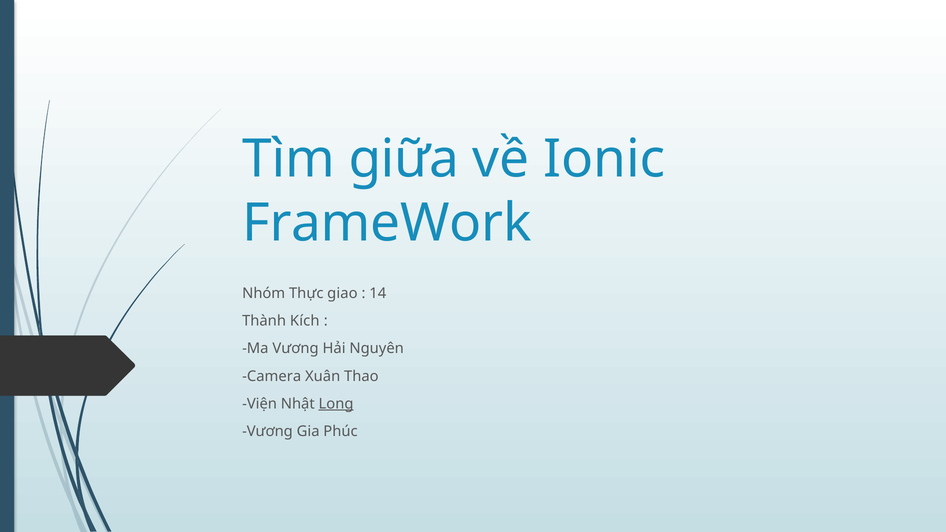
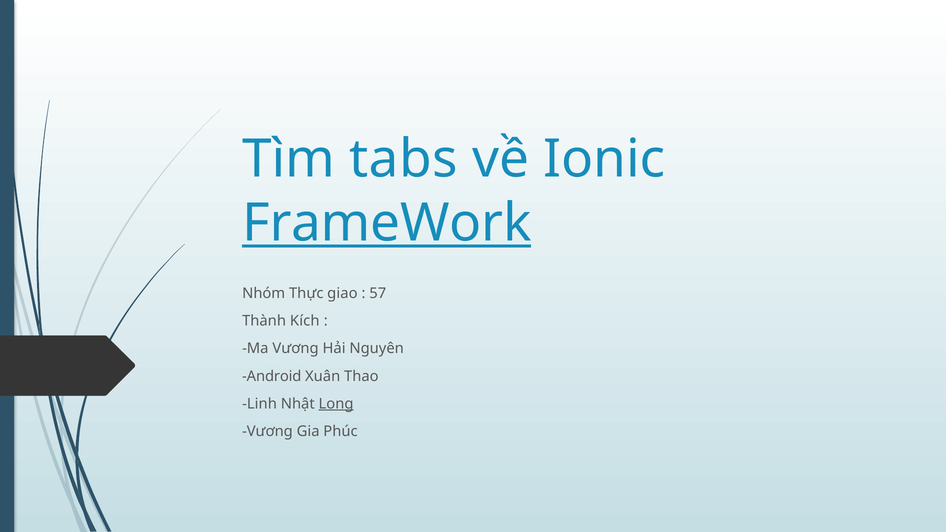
giữa: giữa -> tabs (403, 159)
FrameWork underline: none -> present (387, 223)
14: 14 -> 57 (378, 293)
Camera: Camera -> Android (272, 376)
Viện: Viện -> Linh (260, 404)
